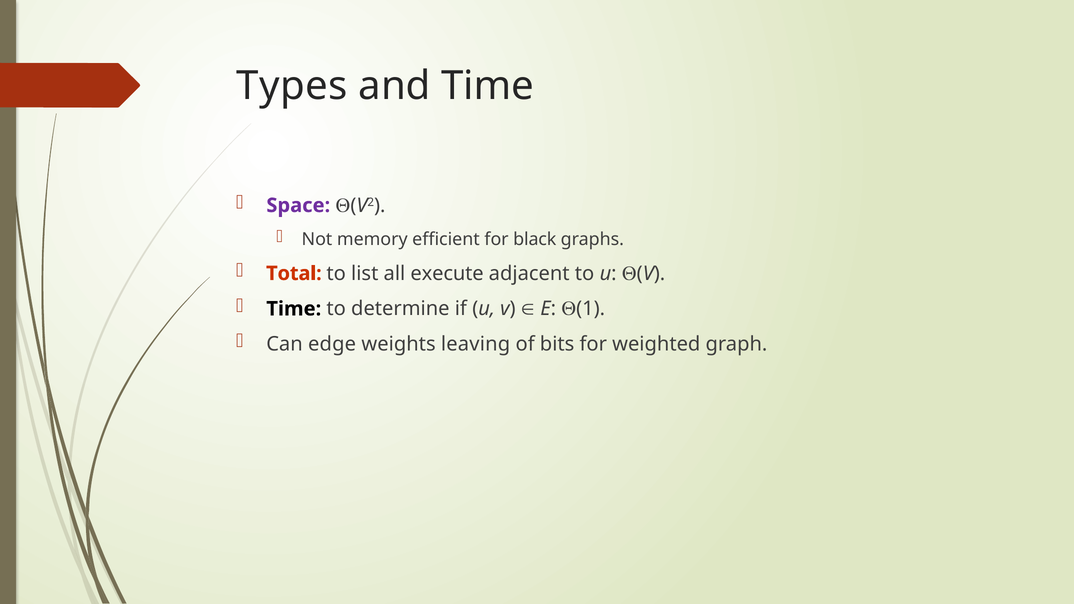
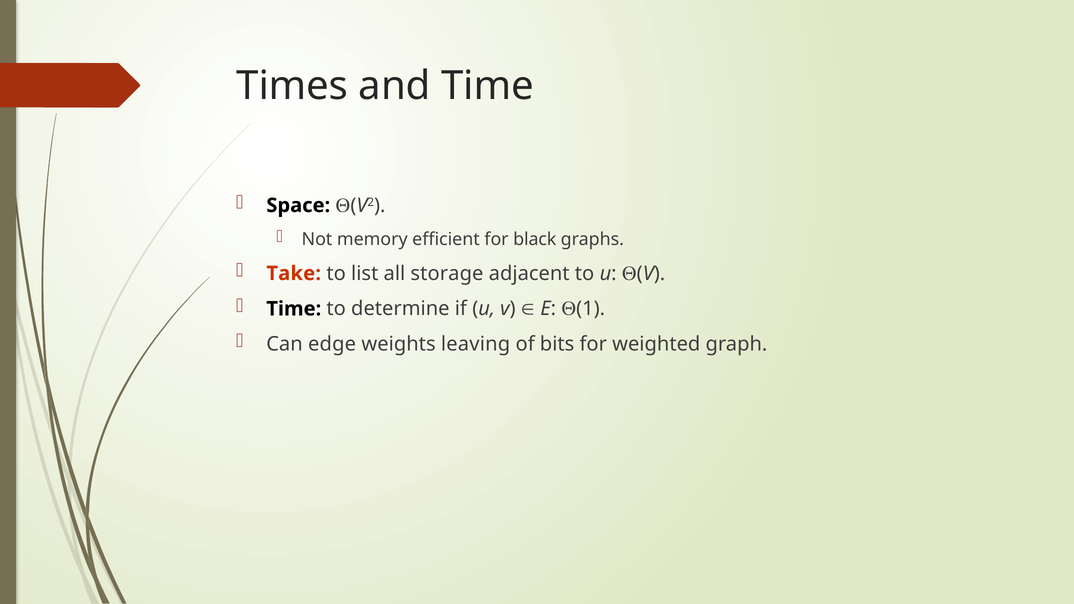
Types: Types -> Times (292, 86)
Space colour: purple -> black (298, 205)
Total: Total -> Take (294, 274)
execute: execute -> storage (447, 274)
